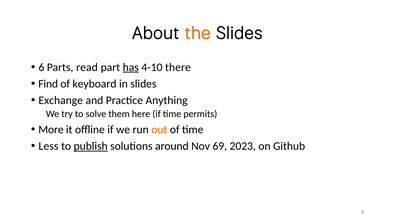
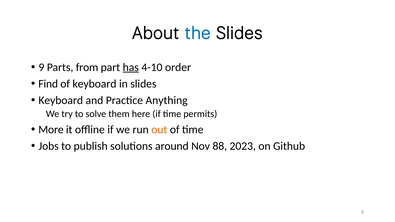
the colour: orange -> blue (198, 33)
6: 6 -> 9 (41, 67)
read: read -> from (87, 67)
there: there -> order (178, 67)
Exchange: Exchange -> Keyboard (61, 100)
Less: Less -> Jobs (49, 146)
publish underline: present -> none (91, 146)
69: 69 -> 88 (220, 146)
